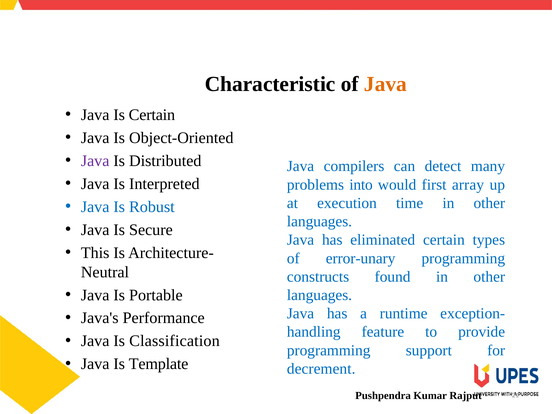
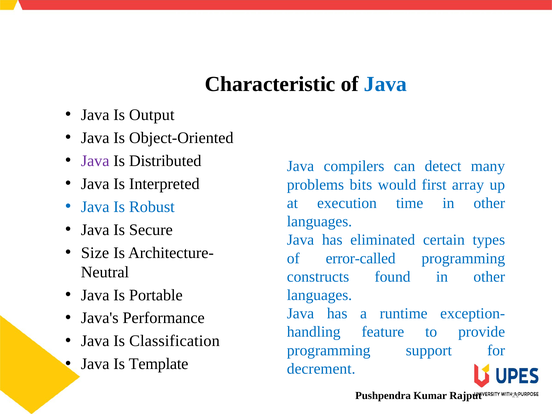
Java colour: orange -> blue (385, 84)
Is Certain: Certain -> Output (152, 115)
into: into -> bits (361, 185)
This: This -> Size (95, 253)
error-unary: error-unary -> error-called (361, 258)
